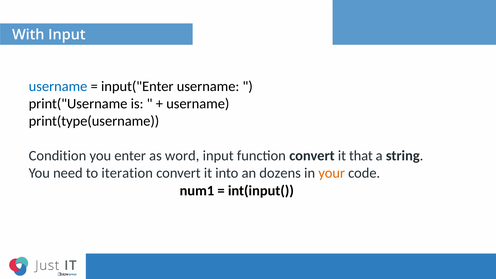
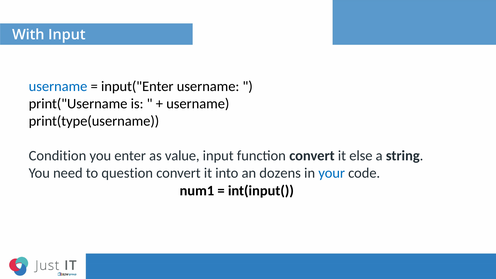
word: word -> value (182, 156)
that: that -> else (361, 156)
iteration: iteration -> question (127, 173)
your colour: orange -> blue (332, 173)
